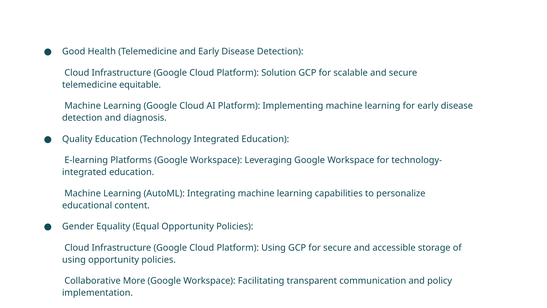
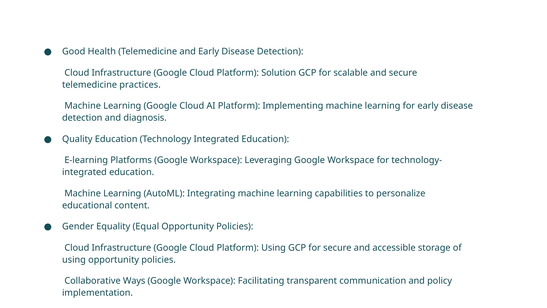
equitable: equitable -> practices (140, 85)
More: More -> Ways (134, 281)
